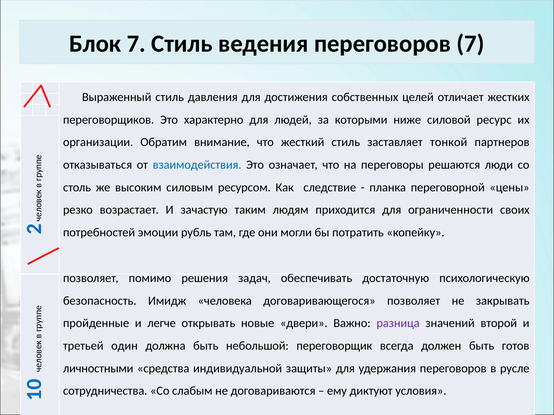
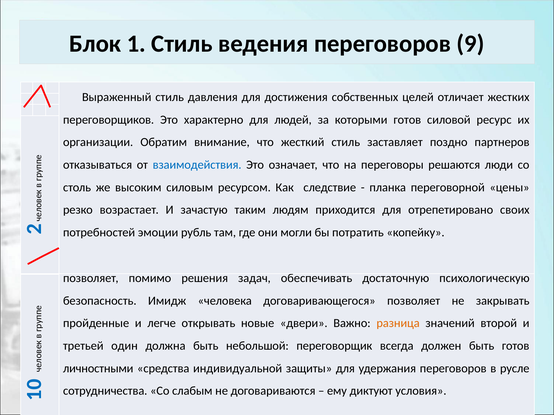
Блок 7: 7 -> 1 (136, 44)
переговоров 7: 7 -> 9 (470, 44)
которыми ниже: ниже -> готов (407, 120)
тонкой: тонкой -> поздно (449, 142)
ограниченности: ограниченности -> отрепетировано (451, 210)
разница colour: purple -> orange (398, 324)
